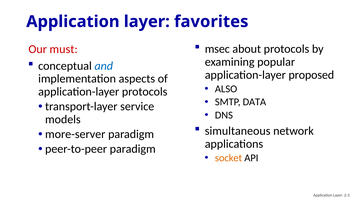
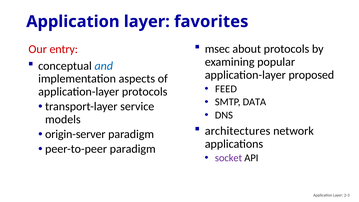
must: must -> entry (64, 49)
ALSO: ALSO -> FEED (226, 89)
simultaneous: simultaneous -> architectures (238, 131)
more-server: more-server -> origin-server (75, 134)
socket colour: orange -> purple (228, 158)
